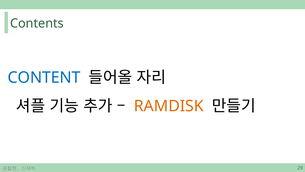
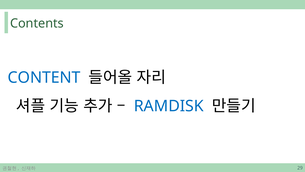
RAMDISK colour: orange -> blue (169, 106)
